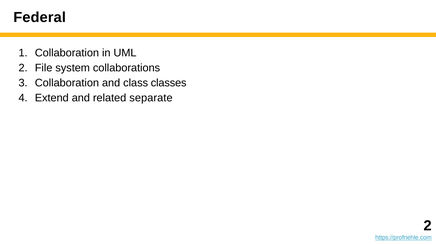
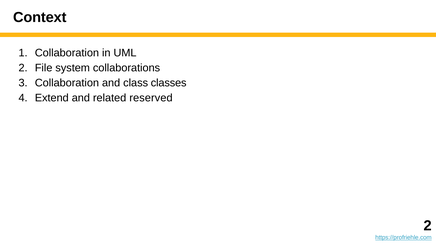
Federal: Federal -> Context (40, 17)
separate: separate -> reserved (151, 98)
